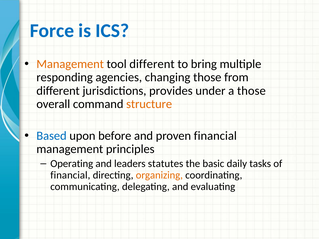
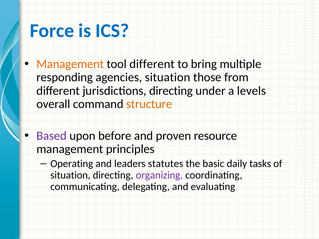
agencies changing: changing -> situation (168, 77)
jurisdictions provides: provides -> directing (171, 91)
a those: those -> levels (251, 91)
Based colour: blue -> purple (52, 136)
proven financial: financial -> resource (215, 136)
financial: financial -> situation (70, 175)
organizing colour: orange -> purple (159, 175)
